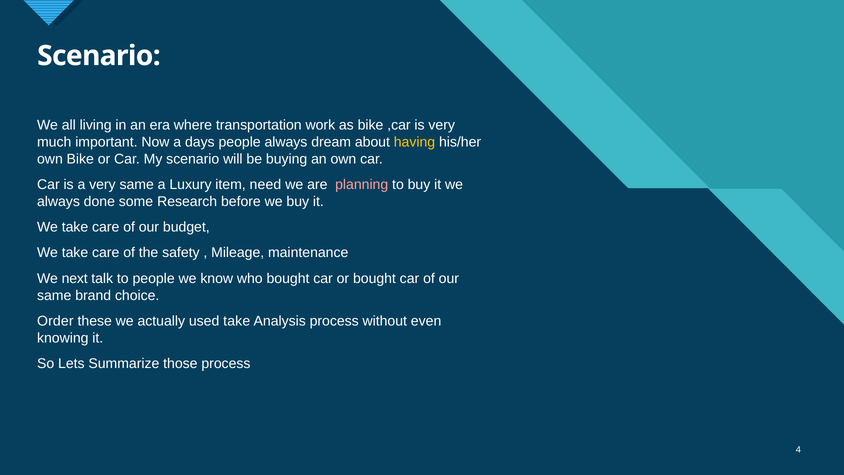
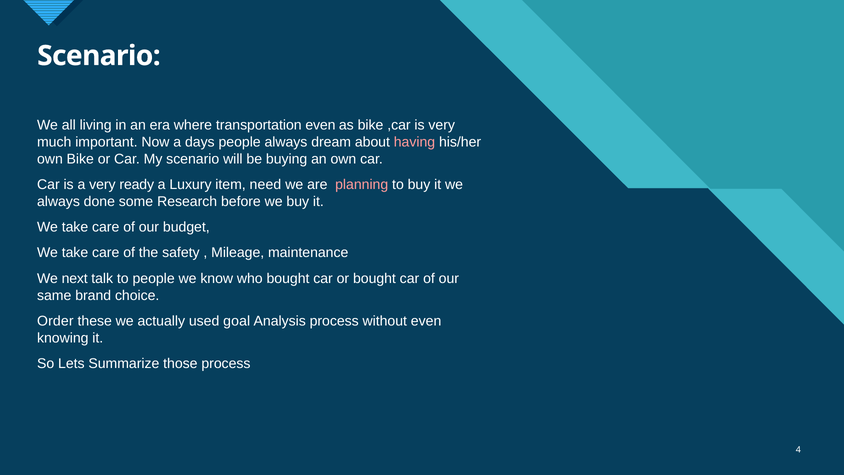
transportation work: work -> even (320, 125)
having colour: yellow -> pink (414, 142)
very same: same -> ready (137, 185)
used take: take -> goal (237, 321)
